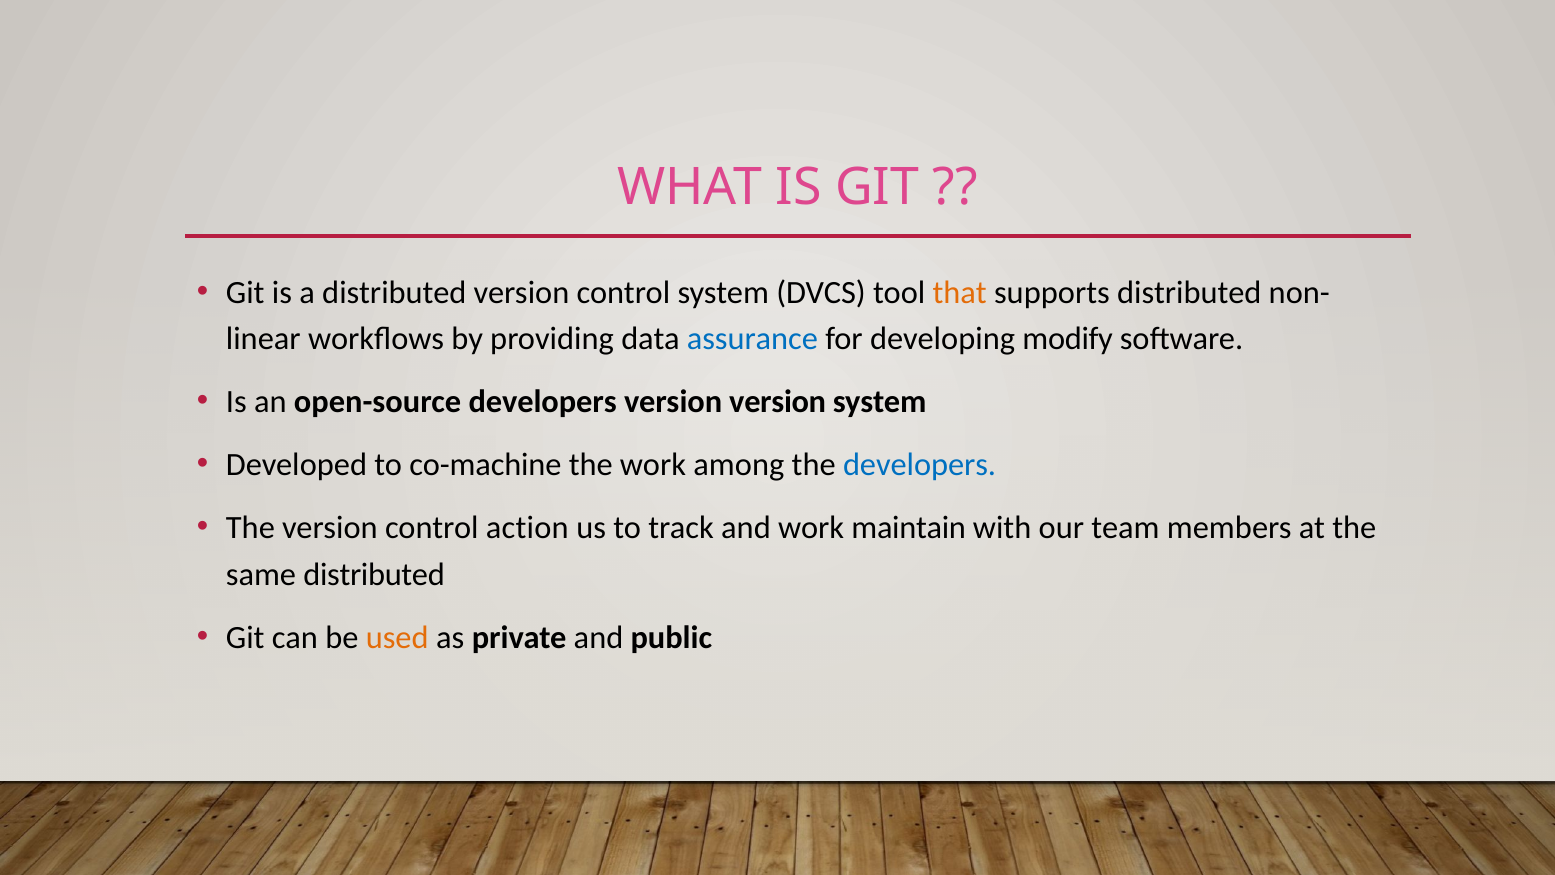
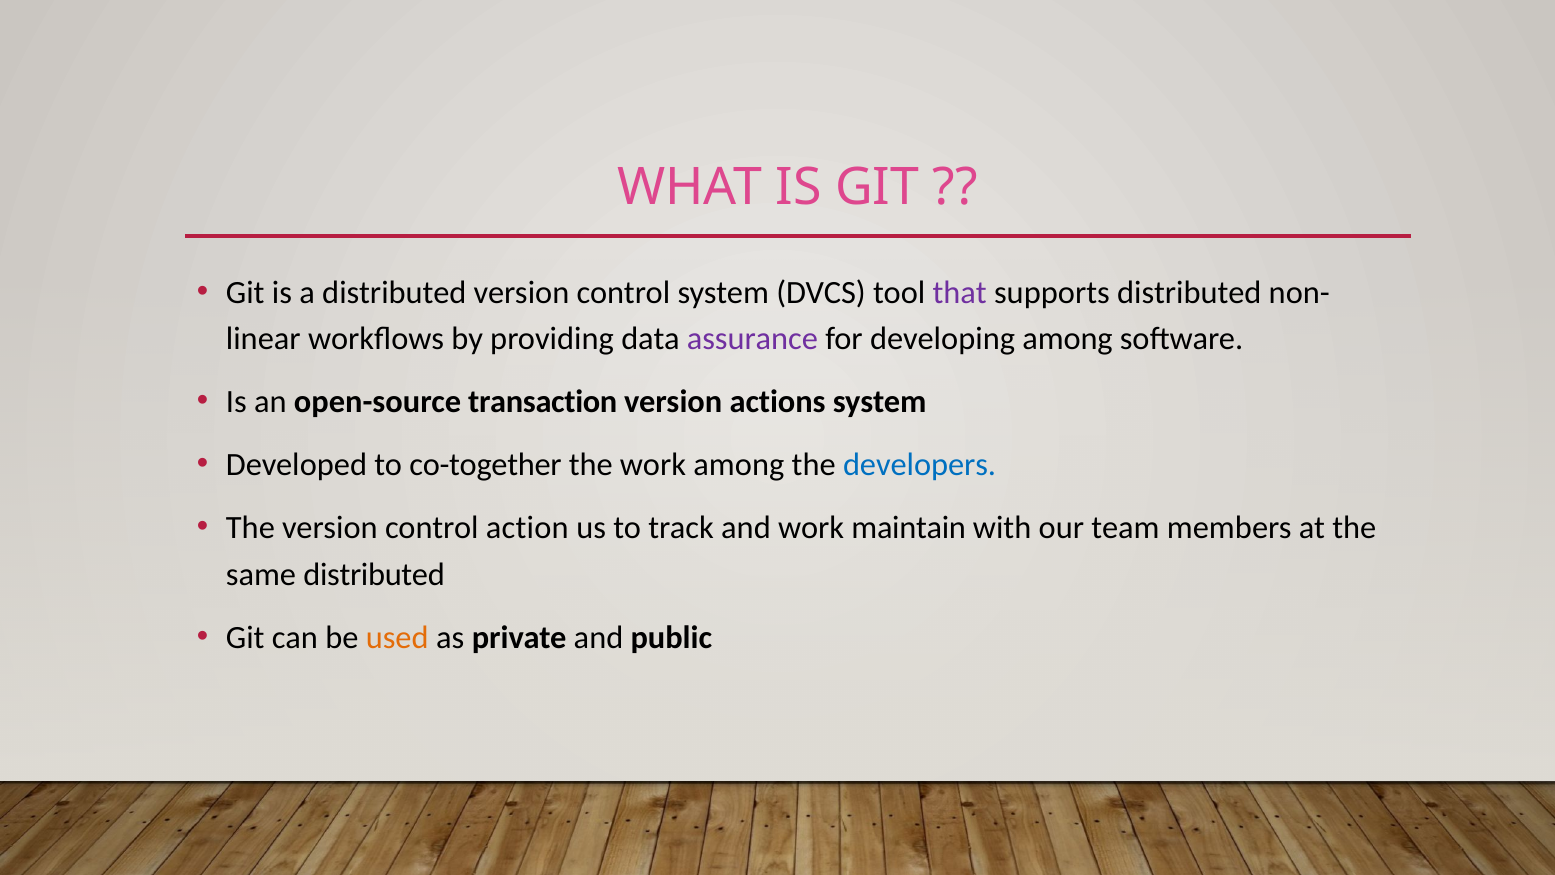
that colour: orange -> purple (960, 292)
assurance colour: blue -> purple (752, 339)
developing modify: modify -> among (1068, 339)
open-source developers: developers -> transaction (543, 402)
version version: version -> actions (778, 402)
co-machine: co-machine -> co-together (486, 465)
